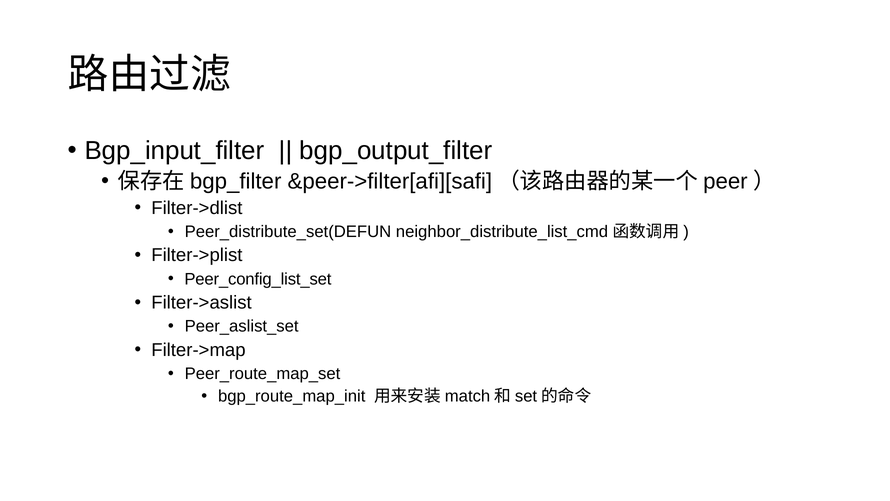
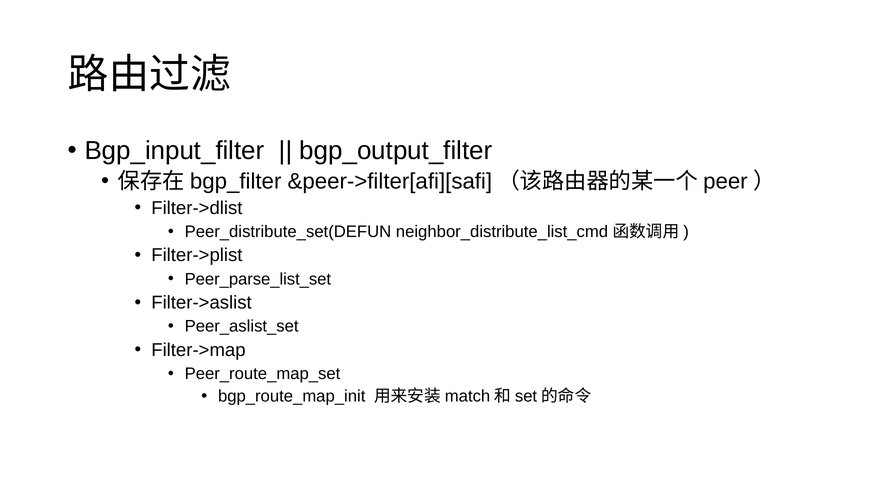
Peer_config_list_set: Peer_config_list_set -> Peer_parse_list_set (258, 279)
